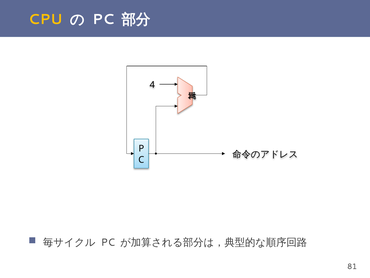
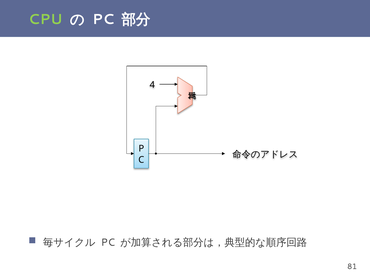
CPU colour: yellow -> light green (45, 19)
